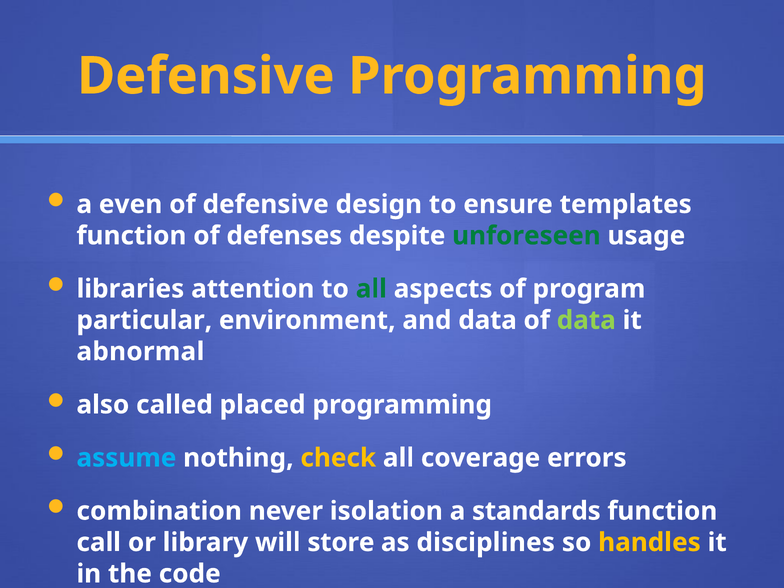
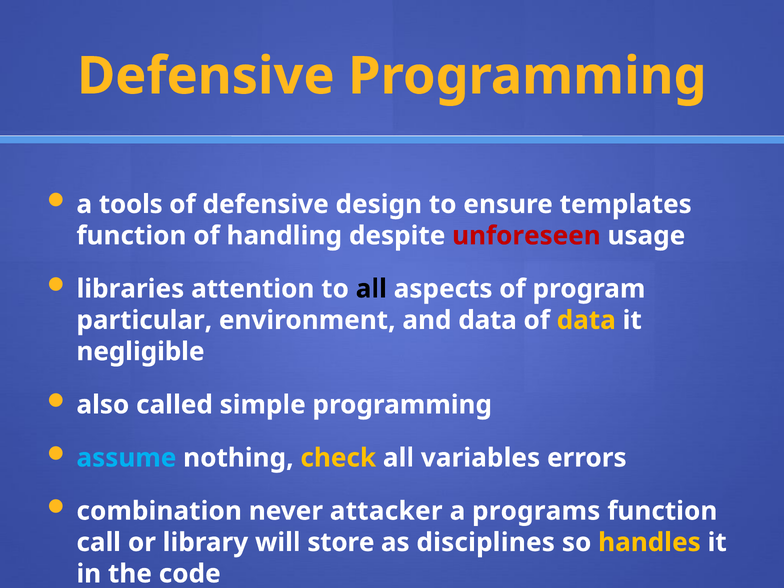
even: even -> tools (131, 204)
defenses: defenses -> handling (284, 236)
unforeseen colour: green -> red (526, 236)
all colour: green -> black (371, 289)
data colour: light green -> yellow (586, 320)
abnormal: abnormal -> negligible (140, 352)
placed: placed -> simple (263, 405)
coverage: coverage -> variables (480, 458)
isolation: isolation -> attacker (386, 511)
standards: standards -> programs (536, 511)
